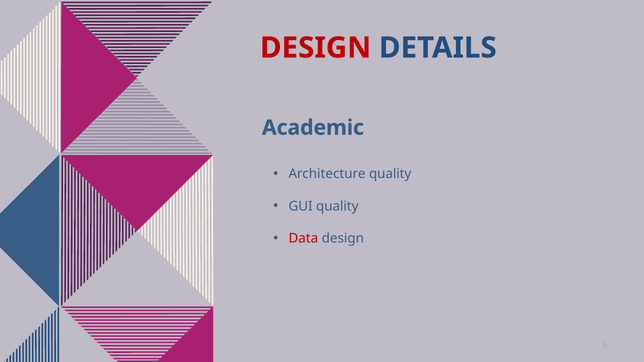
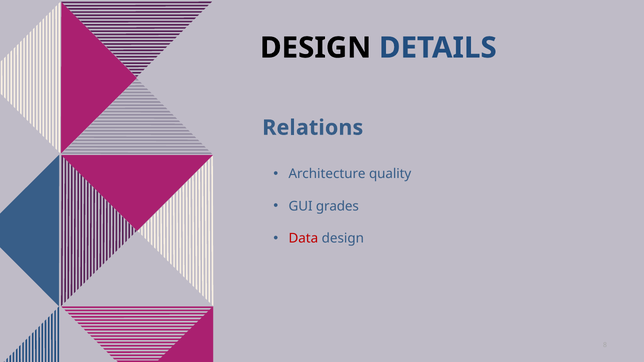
DESIGN colour: red -> black (316, 48)
Academic: Academic -> Relations (313, 128)
GUI quality: quality -> grades (337, 206)
